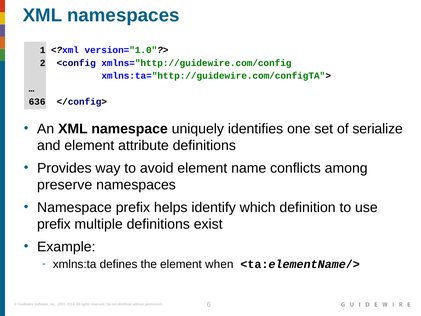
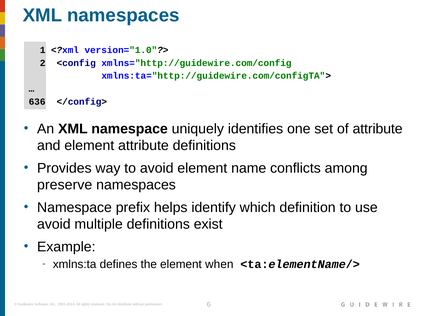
of serialize: serialize -> attribute (378, 129)
prefix: prefix -> avoid (54, 224)
